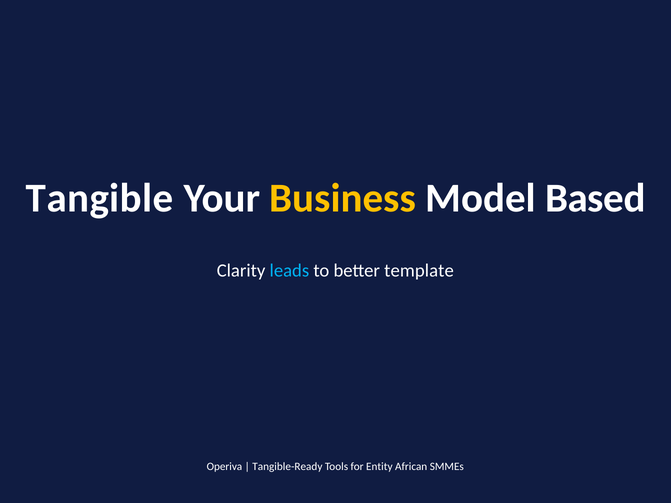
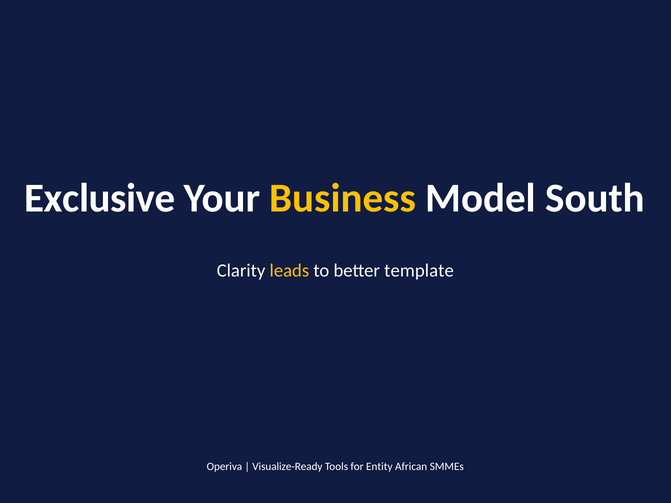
Tangible: Tangible -> Exclusive (100, 198)
Based: Based -> South (595, 198)
leads colour: light blue -> yellow (289, 271)
Tangible-Ready: Tangible-Ready -> Visualize-Ready (287, 467)
